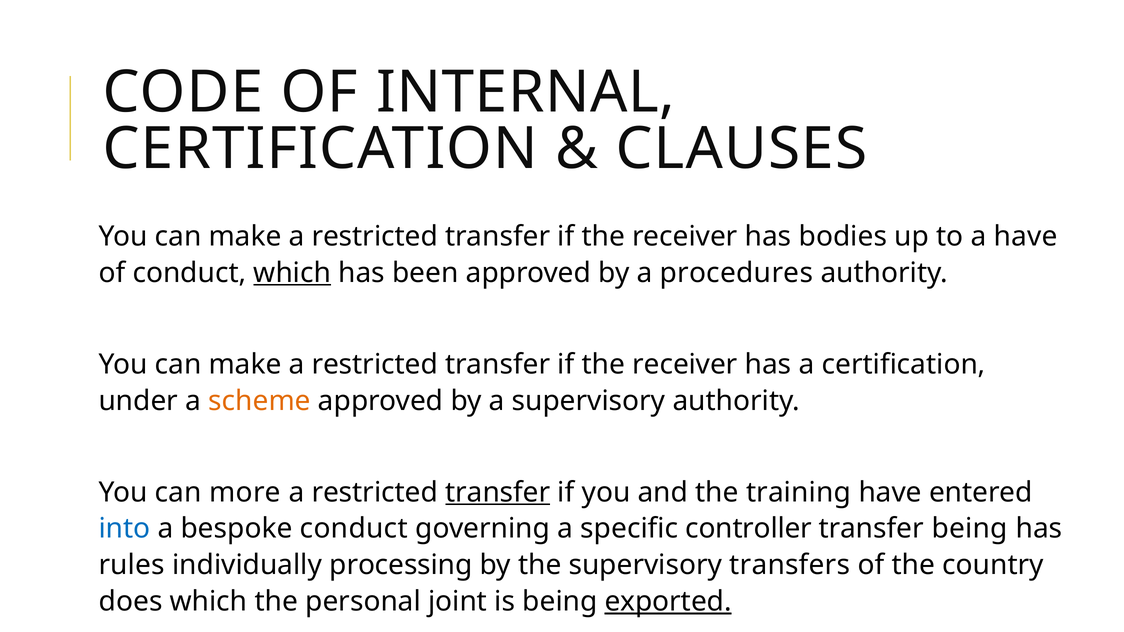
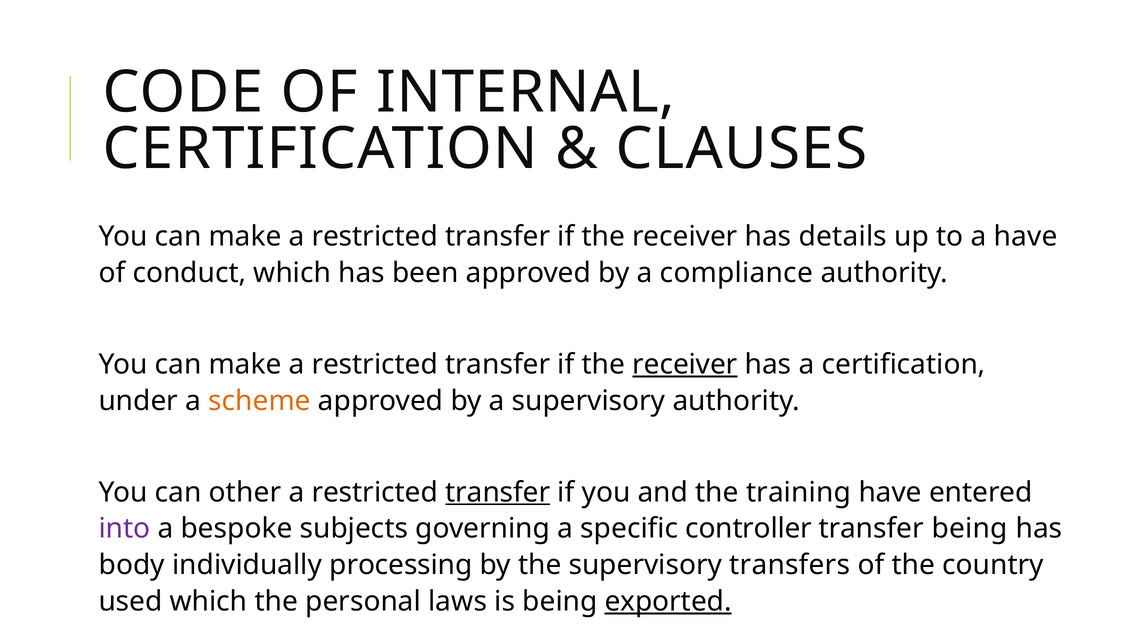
bodies: bodies -> details (843, 236)
which underline: present -> none (292, 273)
procedures: procedures -> compliance (736, 273)
receiver underline: none -> present (685, 364)
more: more -> other (245, 493)
into colour: blue -> purple (124, 529)
bespoke conduct: conduct -> subjects (354, 529)
rules: rules -> body (132, 565)
does: does -> used (131, 602)
joint: joint -> laws (458, 602)
